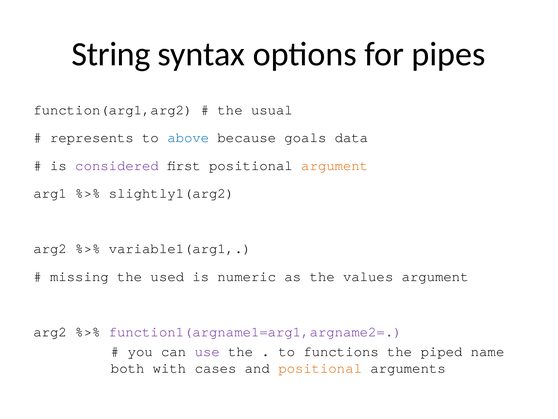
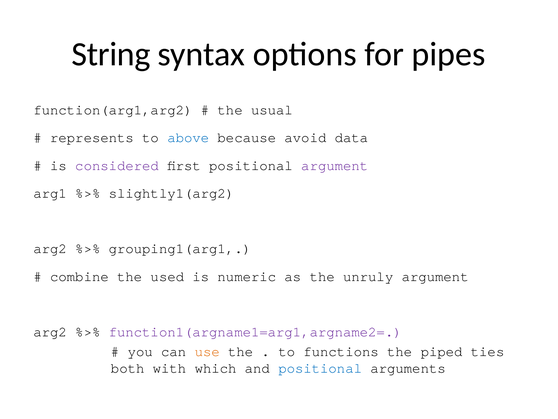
goals: goals -> avoid (306, 138)
argument colour: orange -> purple (335, 165)
variable1(arg1: variable1(arg1 -> grouping1(arg1 (180, 248)
missing: missing -> combine (80, 276)
values: values -> unruly (368, 276)
use colour: purple -> orange (207, 351)
name: name -> ties (488, 351)
cases: cases -> which (216, 368)
positional colour: orange -> blue (320, 368)
